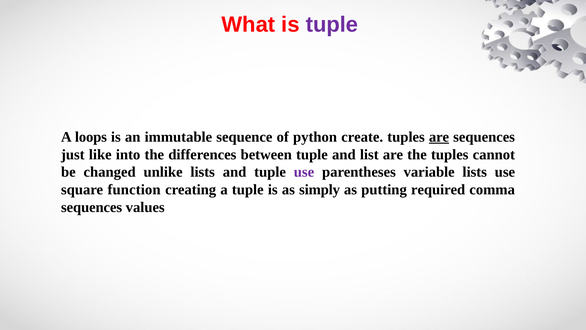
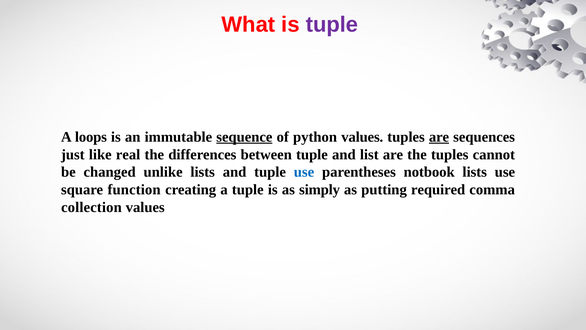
sequence underline: none -> present (244, 137)
python create: create -> values (362, 137)
into: into -> real (128, 154)
use colour: purple -> blue (304, 172)
variable: variable -> notbook (429, 172)
sequences: sequences -> collection (91, 207)
